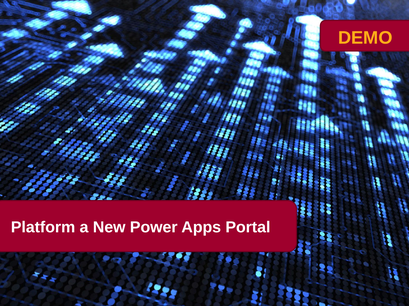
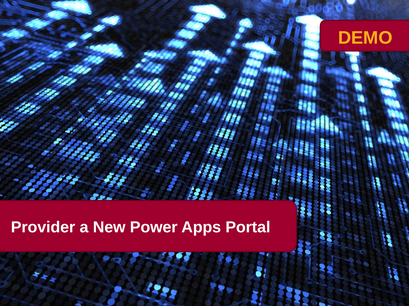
Platform: Platform -> Provider (43, 228)
